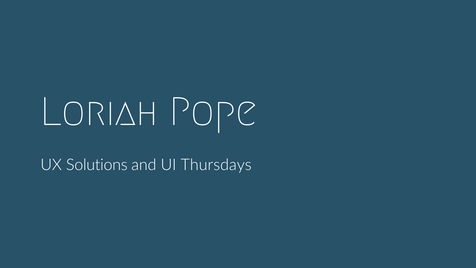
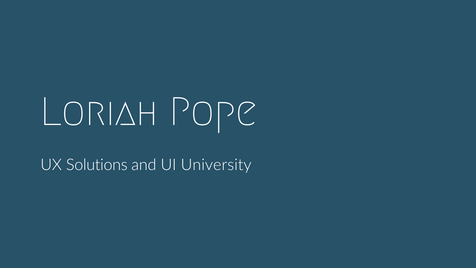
Thursdays: Thursdays -> University (216, 165)
